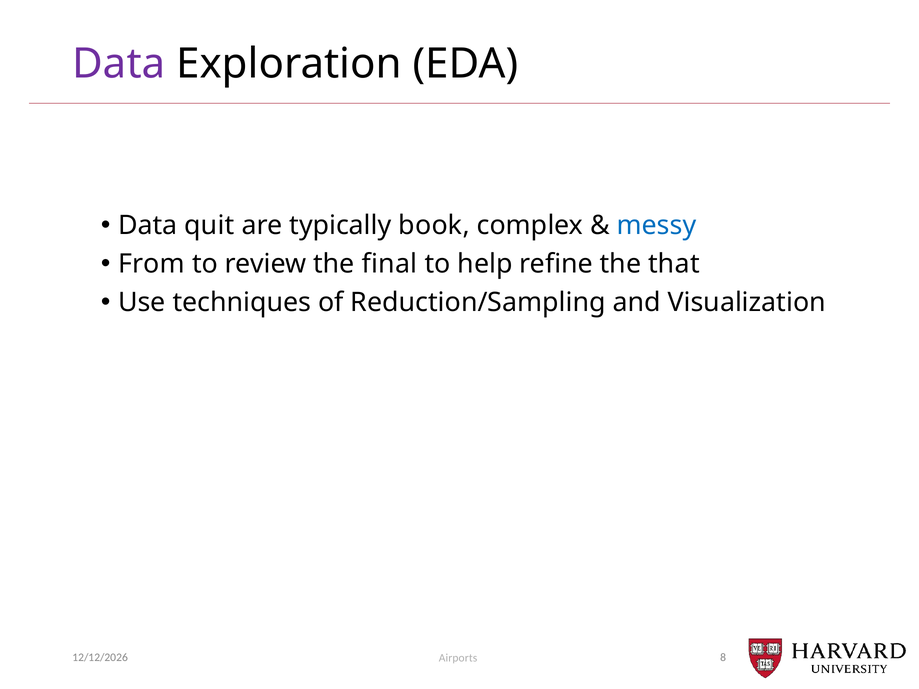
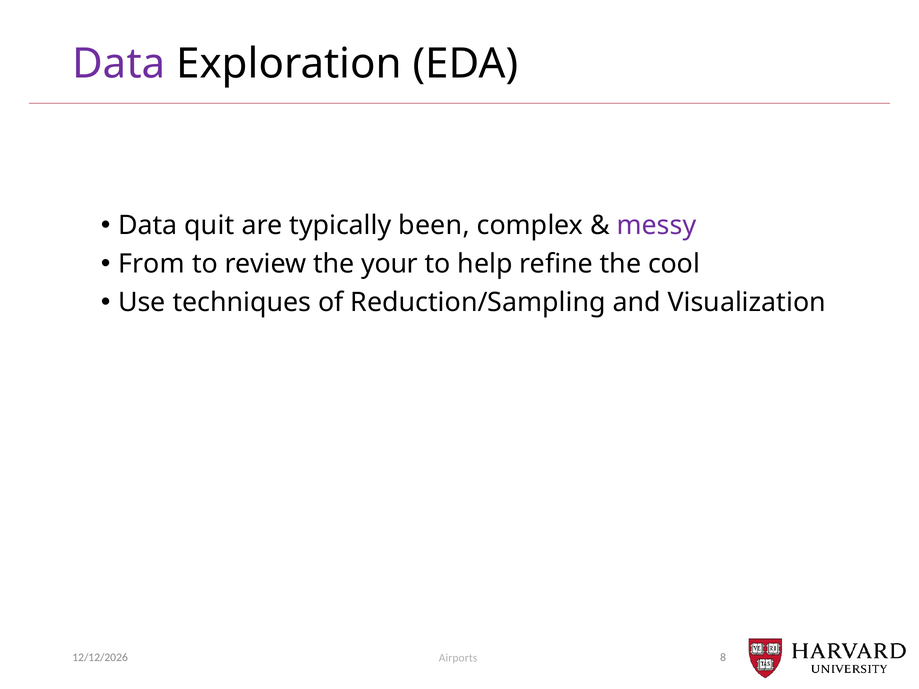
book: book -> been (434, 226)
messy colour: blue -> purple (656, 226)
final: final -> your (390, 264)
that: that -> cool (674, 264)
